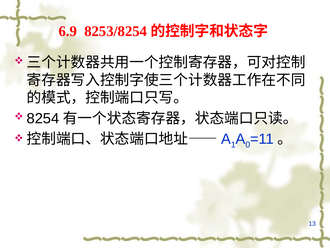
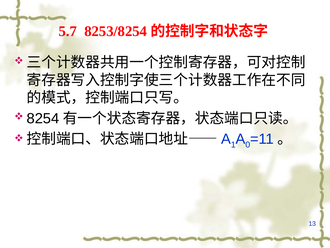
6.9: 6.9 -> 5.7 (68, 31)
